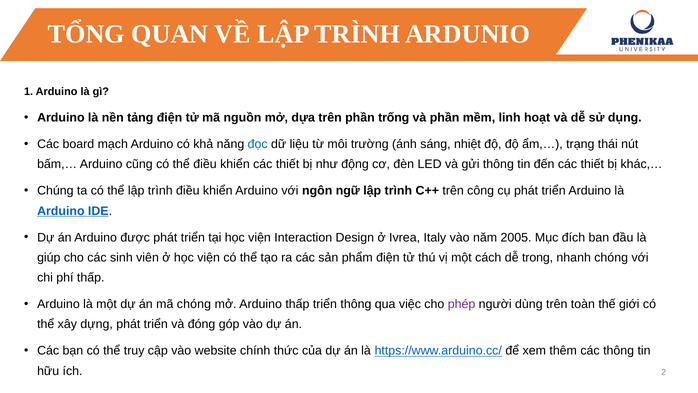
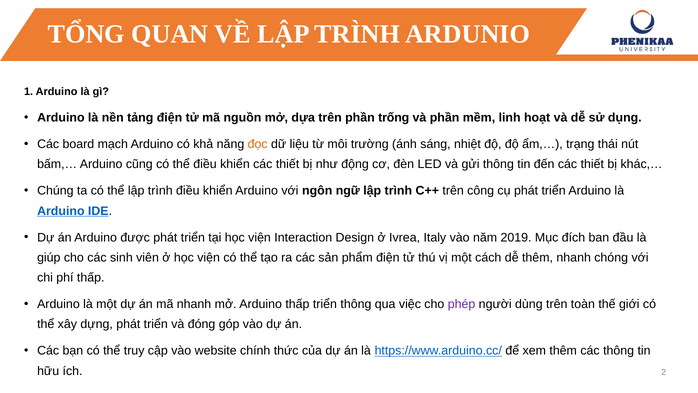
đọc colour: blue -> orange (258, 144)
2005: 2005 -> 2019 (516, 237)
dễ trong: trong -> thêm (538, 257)
mã chóng: chóng -> nhanh (194, 304)
